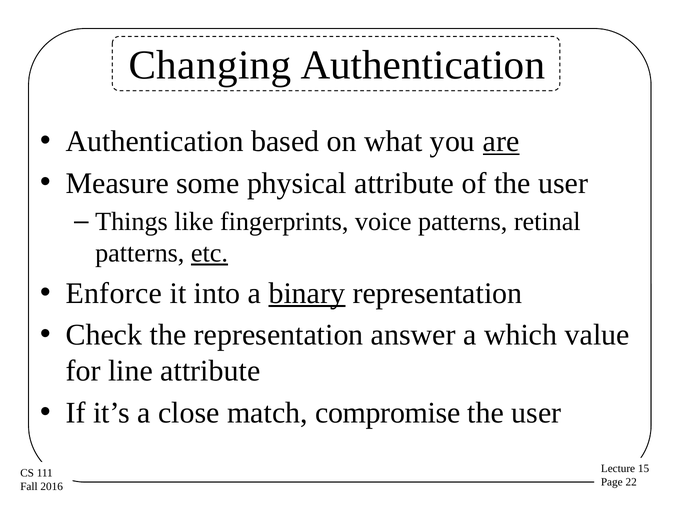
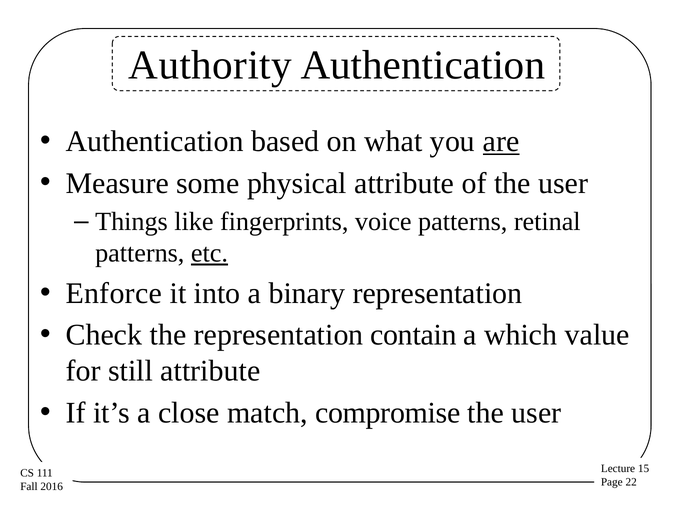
Changing: Changing -> Authority (210, 65)
binary underline: present -> none (307, 293)
answer: answer -> contain (413, 335)
line: line -> still (131, 371)
